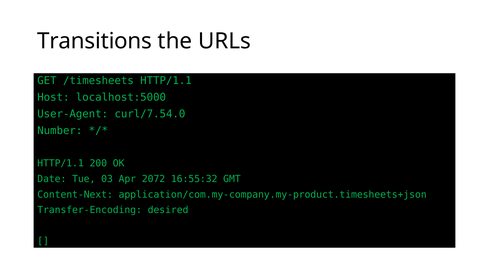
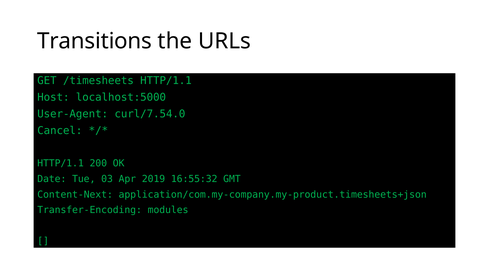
Number: Number -> Cancel (60, 131)
2072: 2072 -> 2019 (154, 179)
desired: desired -> modules (168, 210)
